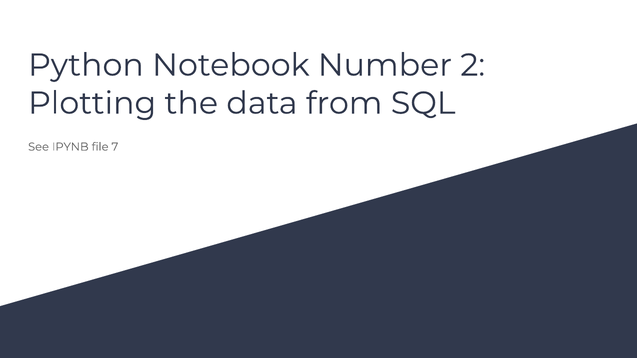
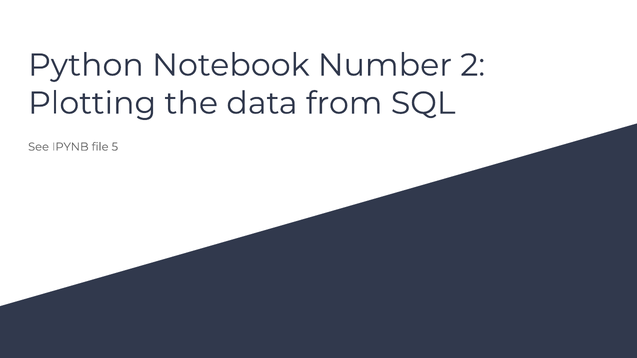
7: 7 -> 5 (115, 147)
